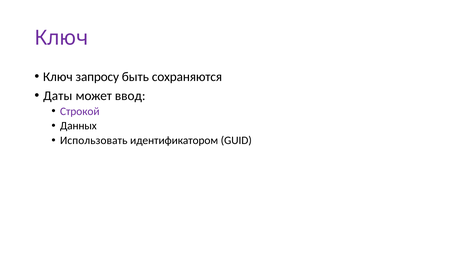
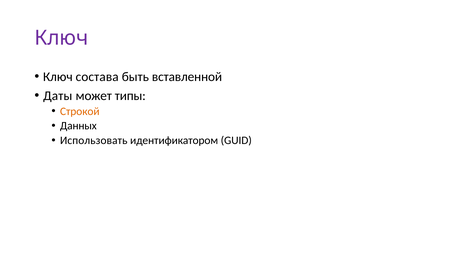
запросу: запросу -> состава (97, 77)
сохраняются: сохраняются -> вставленной (187, 77)
ввод: ввод -> типы (130, 96)
Строкой colour: purple -> orange (80, 111)
